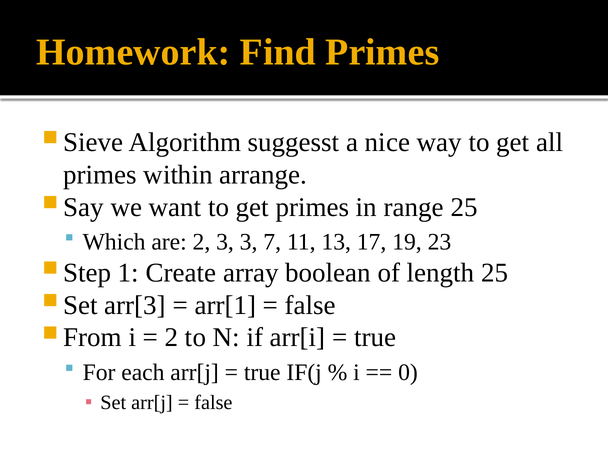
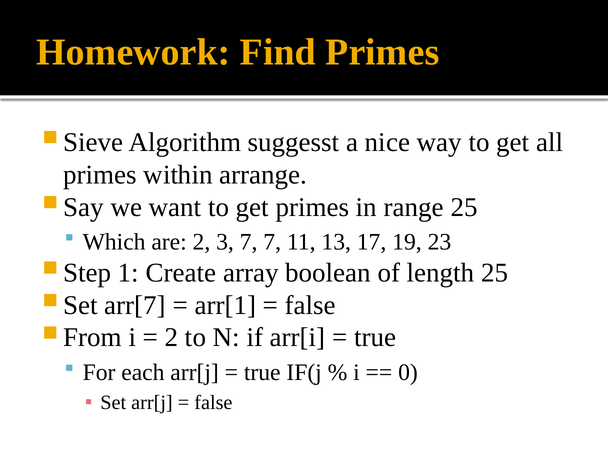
3 3: 3 -> 7 (249, 242)
arr[3: arr[3 -> arr[7 (135, 305)
